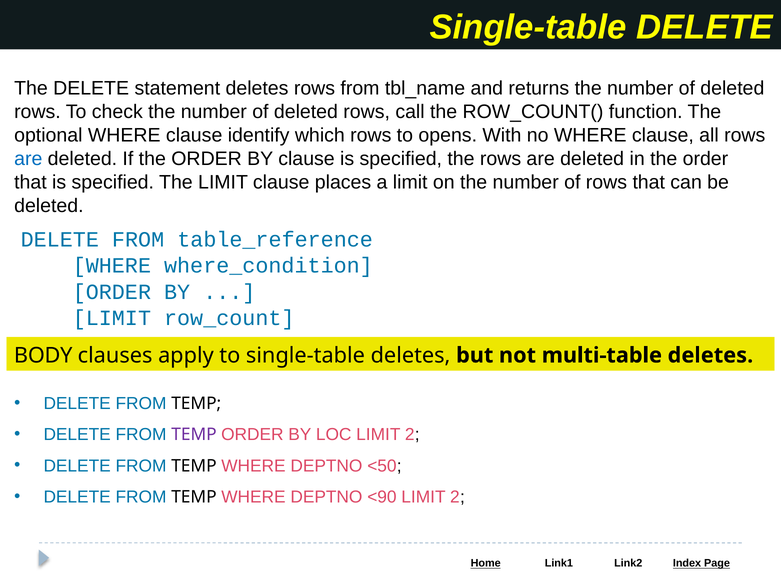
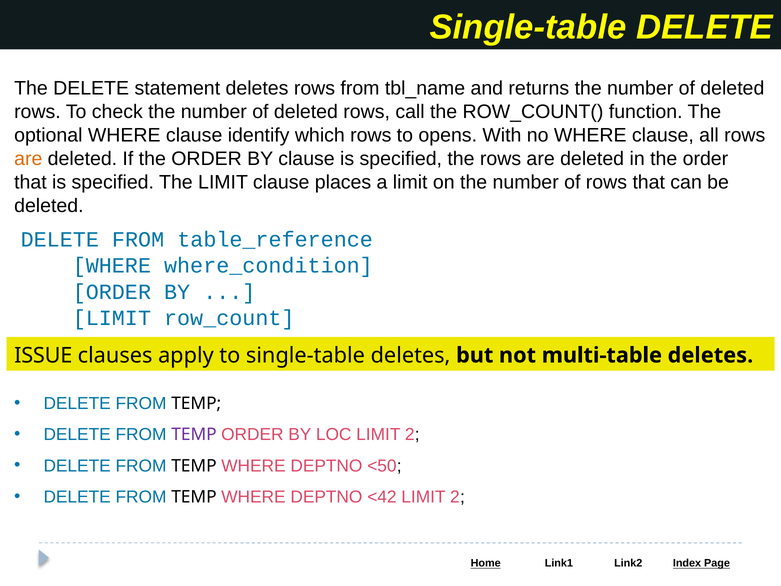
are colour: blue -> orange (28, 159)
BODY: BODY -> ISSUE (43, 355)
<90: <90 -> <42 (382, 497)
